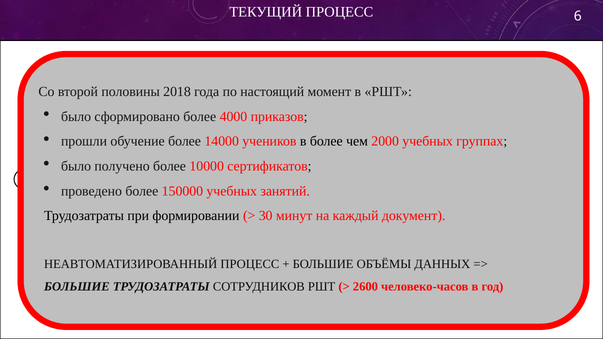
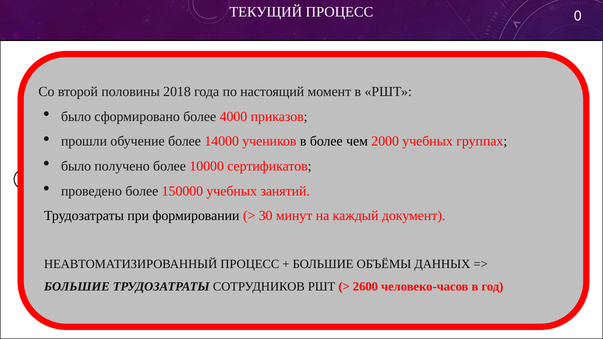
6: 6 -> 0 (578, 16)
